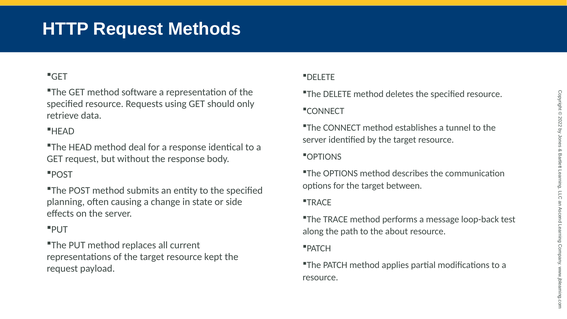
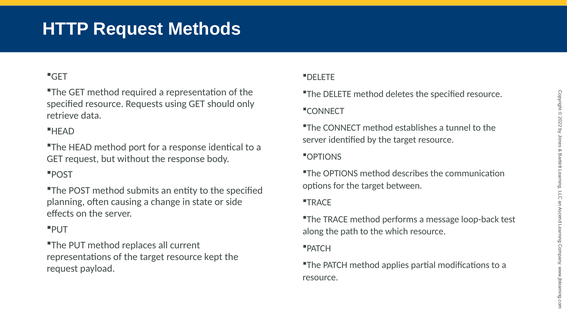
software: software -> required (139, 92)
deal: deal -> port (137, 147)
about: about -> which (397, 231)
